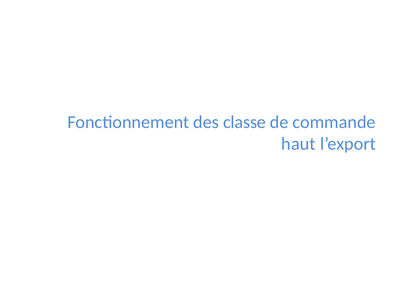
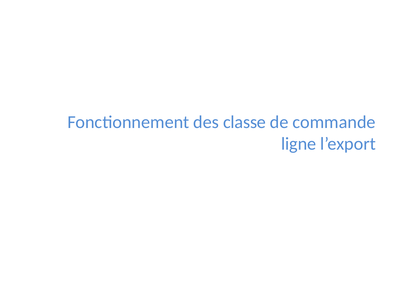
haut: haut -> ligne (299, 144)
